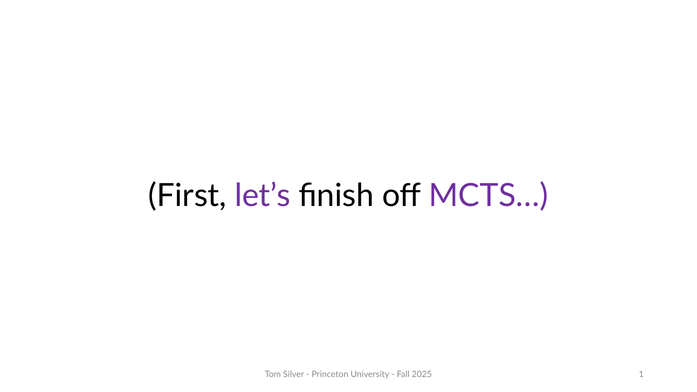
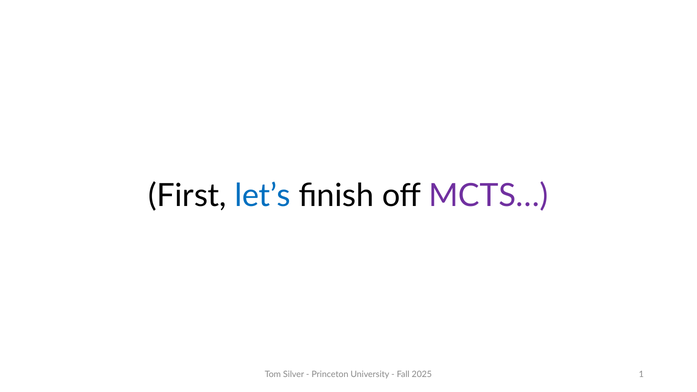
let’s colour: purple -> blue (263, 196)
